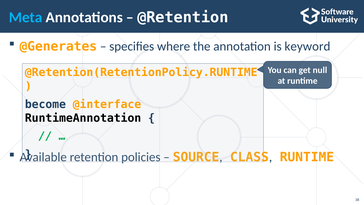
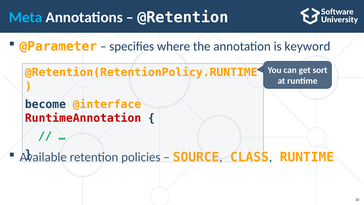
@Generates: @Generates -> @Parameter (58, 46)
null: null -> sort (320, 70)
RuntimeAnnotation colour: black -> red (83, 118)
